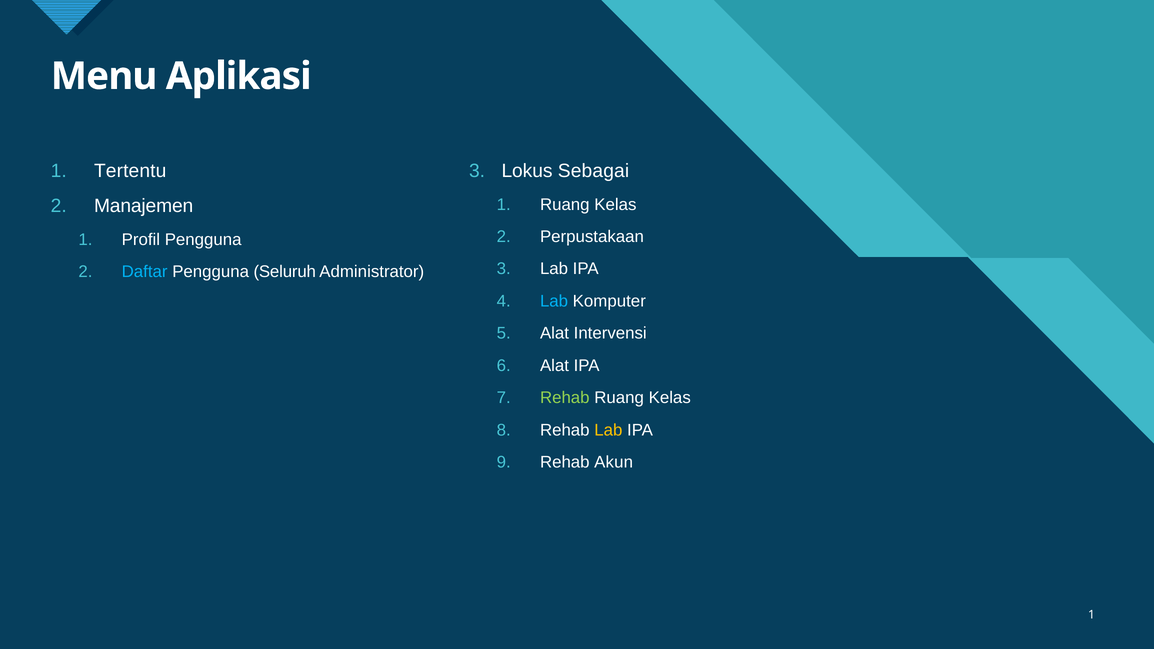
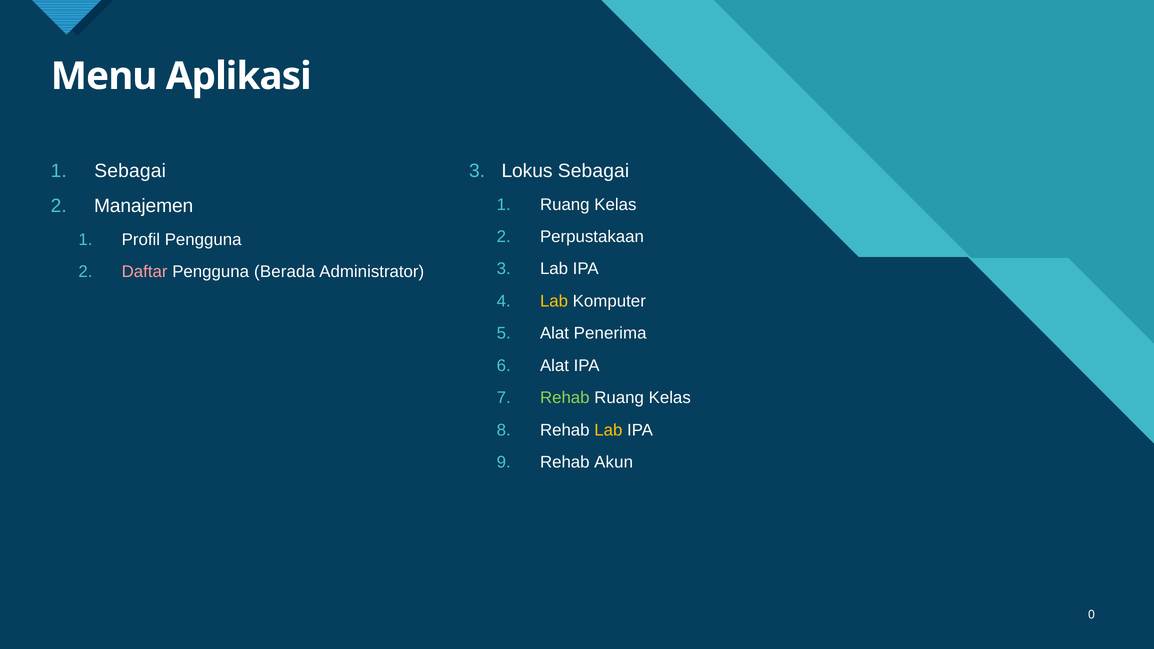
Tertentu: Tertentu -> Sebagai (130, 171)
Daftar colour: light blue -> pink (145, 272)
Seluruh: Seluruh -> Berada (285, 272)
Lab colour: light blue -> yellow (554, 301)
Intervensi: Intervensi -> Penerima (610, 333)
1: 1 -> 0 (1092, 615)
